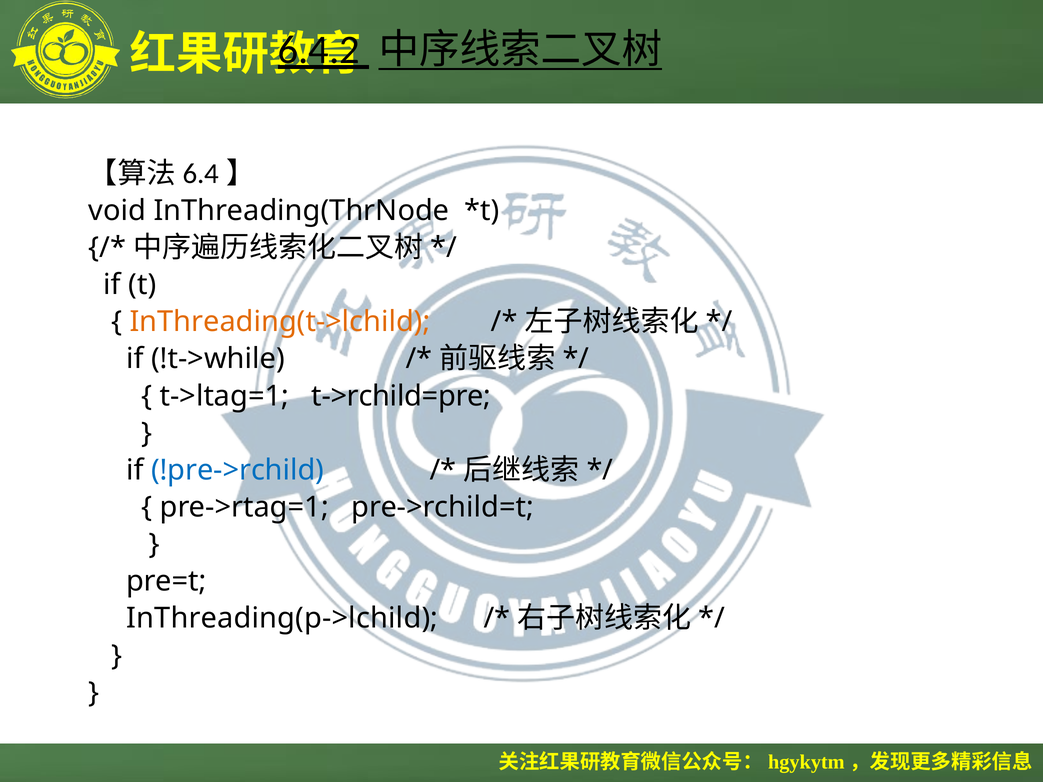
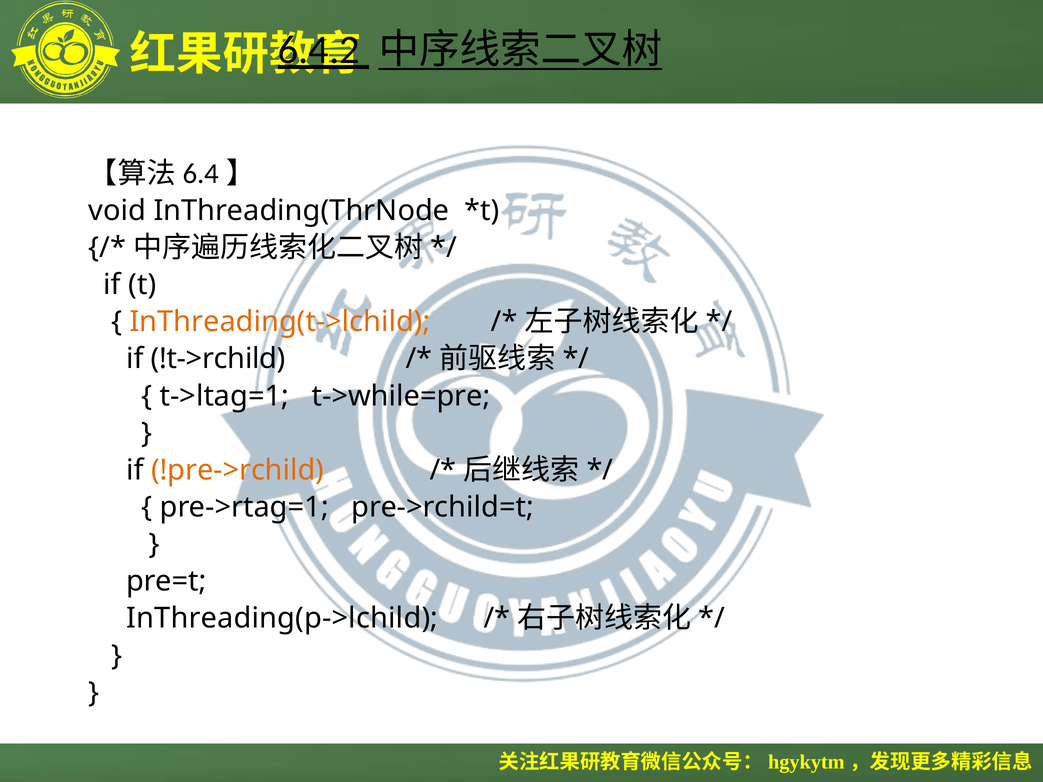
!t->while: !t->while -> !t->rchild (218, 359)
t->rchild=pre: t->rchild=pre -> t->while=pre (401, 396)
!pre->rchild colour: blue -> orange (238, 470)
